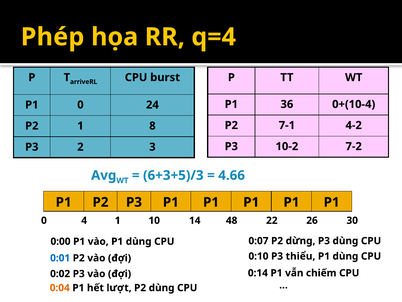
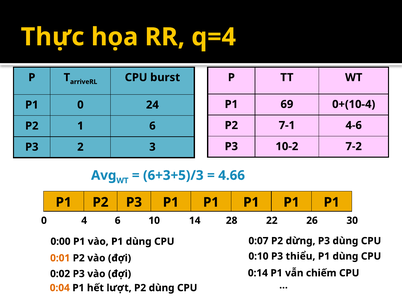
Phép: Phép -> Thực (53, 37)
36: 36 -> 69 (287, 104)
4-2: 4-2 -> 4-6 (354, 125)
1 8: 8 -> 6 (152, 126)
4 1: 1 -> 6 (118, 220)
48: 48 -> 28 (232, 220)
0:01 colour: blue -> orange (60, 258)
